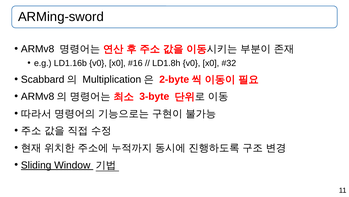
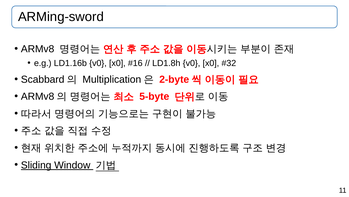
3-byte: 3-byte -> 5-byte (154, 96)
